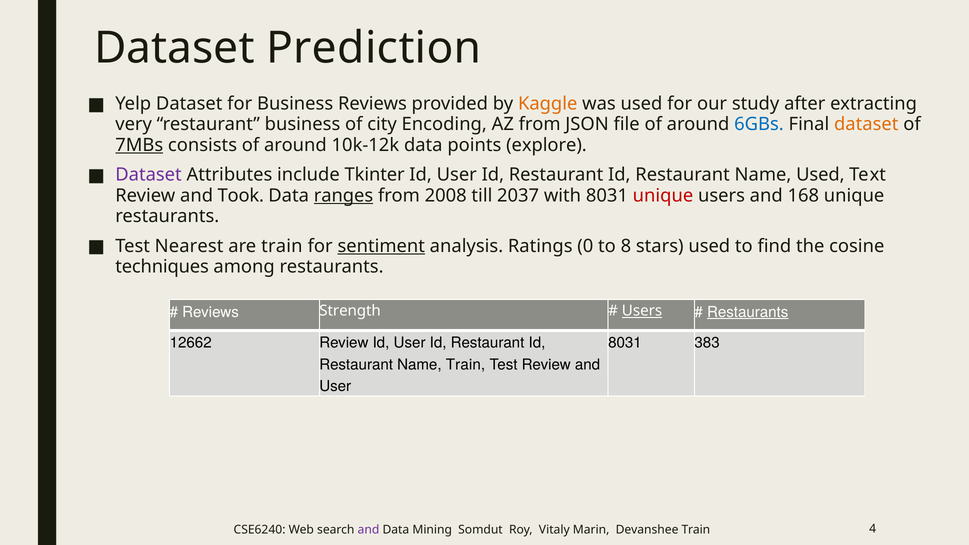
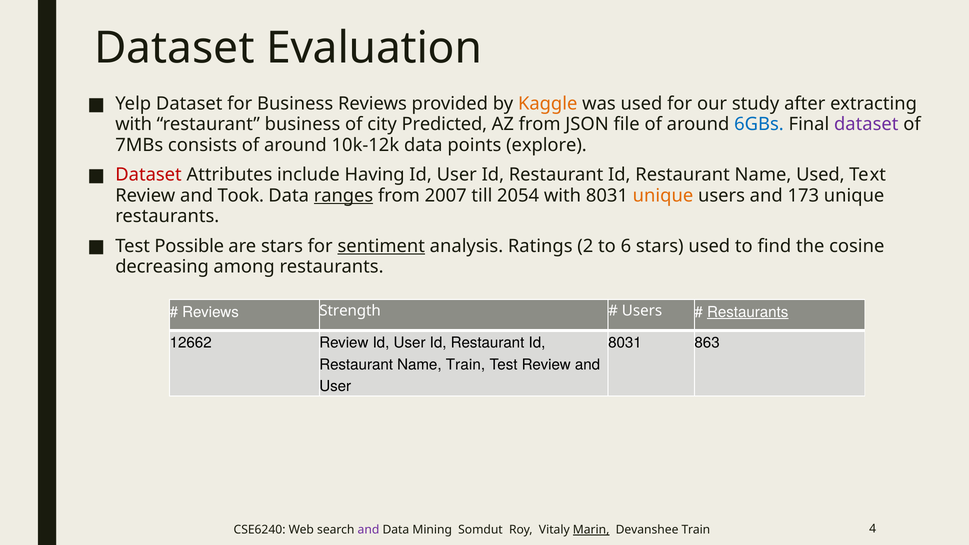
Prediction: Prediction -> Evaluation (374, 48)
very: very -> with (134, 124)
Encoding: Encoding -> Predicted (444, 124)
dataset colour: orange -> purple (866, 124)
7MBs underline: present -> none (139, 145)
Dataset colour: purple -> red (149, 175)
Tkinter: Tkinter -> Having (375, 175)
2008: 2008 -> 2007 (446, 196)
2037: 2037 -> 2054 (518, 196)
unique colour: red -> orange (663, 196)
168: 168 -> 173 (803, 196)
Nearest: Nearest -> Possible (189, 246)
are train: train -> stars (282, 246)
0: 0 -> 2 (585, 246)
8: 8 -> 6 (626, 246)
techniques: techniques -> decreasing (162, 267)
Users underline: present -> none (642, 311)
383: 383 -> 863 (707, 343)
Marin underline: none -> present (591, 530)
